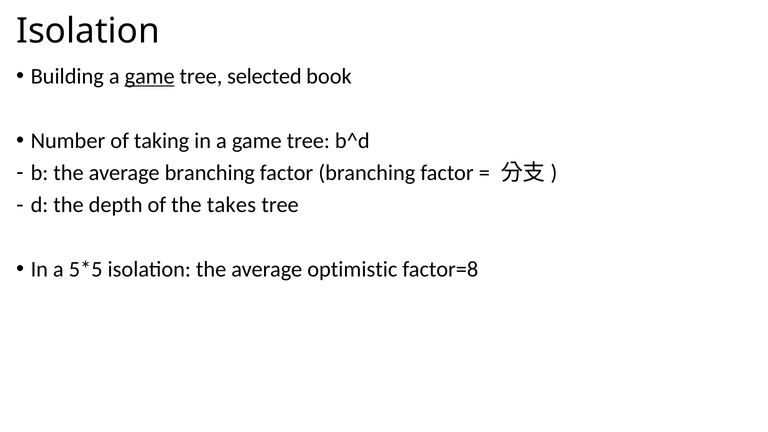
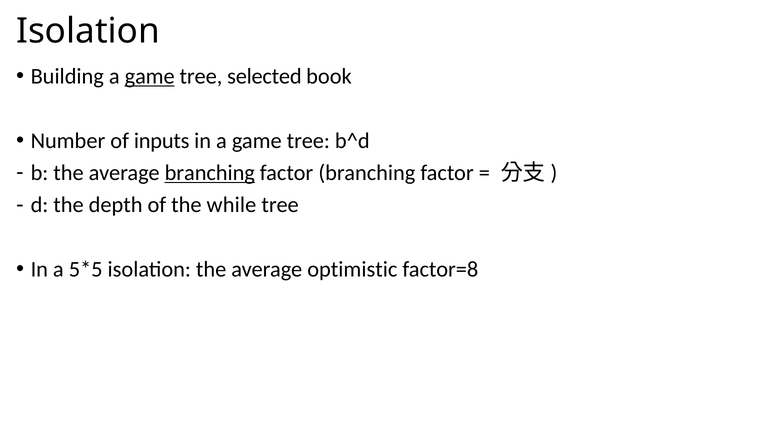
taking: taking -> inputs (162, 141)
branching underline: none -> present (210, 173)
takes: takes -> while (231, 205)
